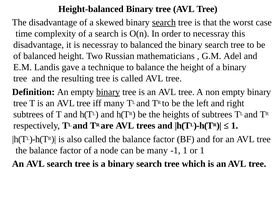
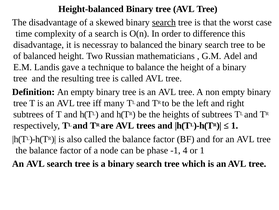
to necessray: necessray -> difference (211, 34)
binary underline: present -> none (108, 92)
be many: many -> phase (157, 150)
-1 1: 1 -> 4 (185, 150)
